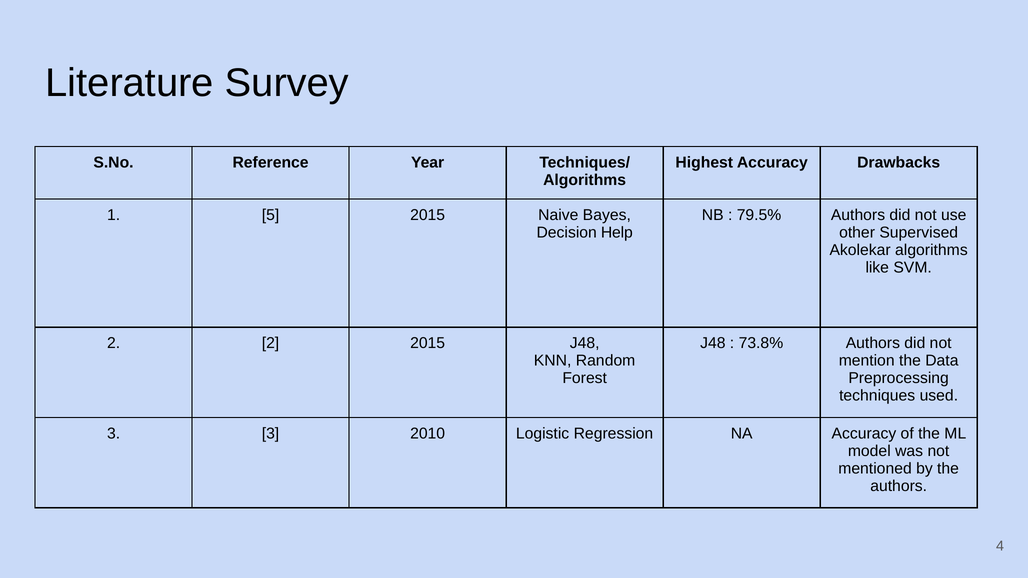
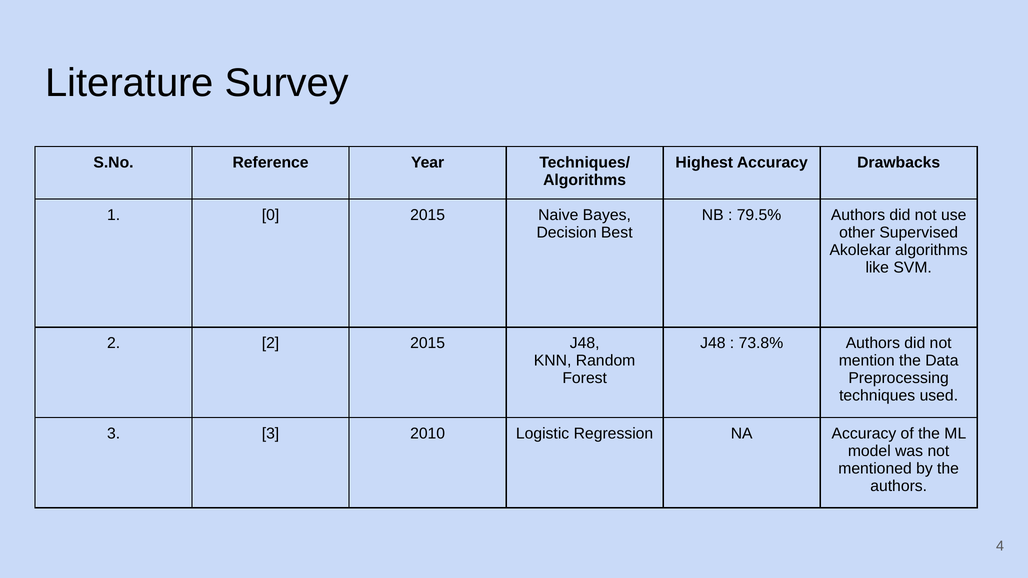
5: 5 -> 0 (271, 215)
Help: Help -> Best (617, 233)
